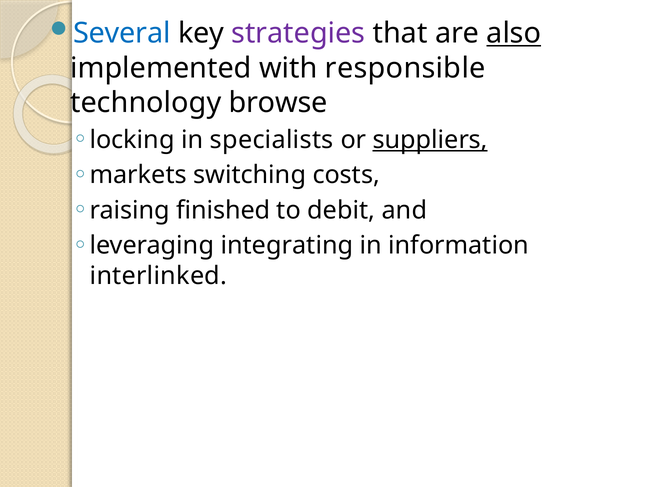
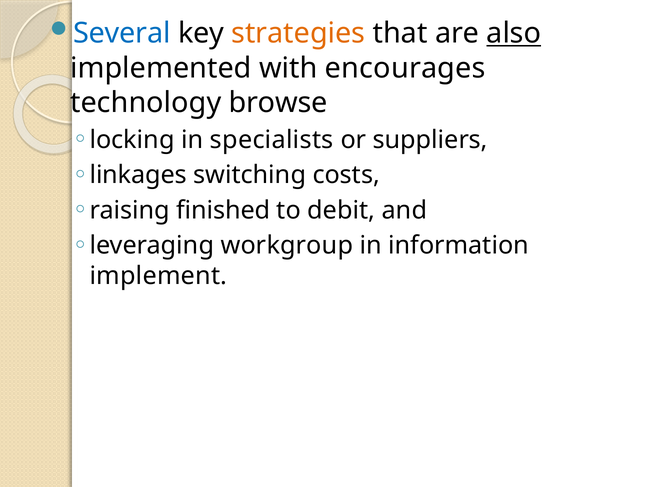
strategies colour: purple -> orange (298, 33)
responsible: responsible -> encourages (405, 68)
suppliers underline: present -> none (430, 140)
markets: markets -> linkages (138, 175)
integrating: integrating -> workgroup (287, 246)
interlinked: interlinked -> implement (158, 276)
